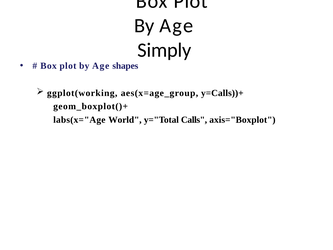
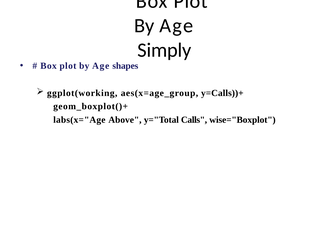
World: World -> Above (125, 120)
axis="Boxplot: axis="Boxplot -> wise="Boxplot (242, 120)
